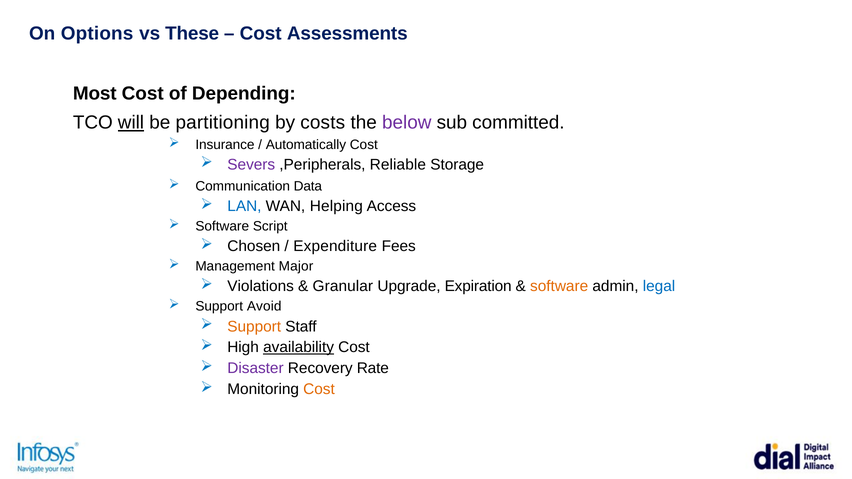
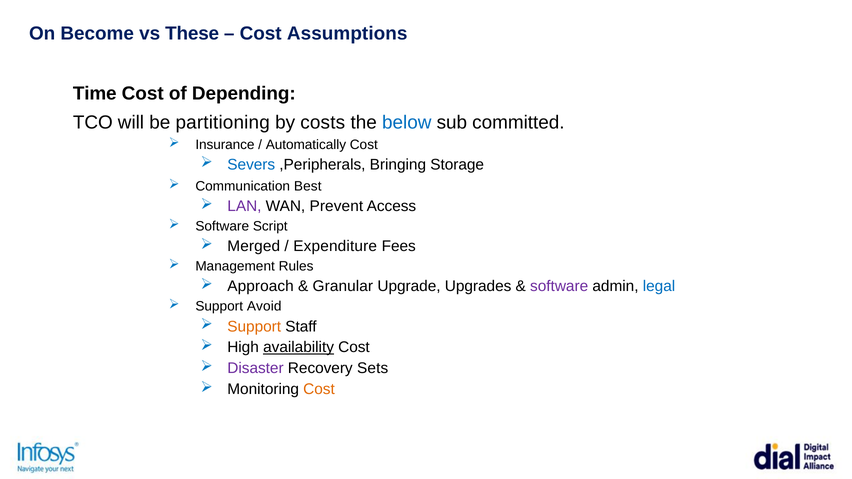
Options: Options -> Become (97, 33)
Assessments: Assessments -> Assumptions (347, 33)
Most: Most -> Time (95, 93)
will underline: present -> none (131, 123)
below colour: purple -> blue (407, 123)
Severs colour: purple -> blue (251, 165)
Reliable: Reliable -> Bringing (398, 165)
Data: Data -> Best (308, 187)
LAN colour: blue -> purple (244, 206)
Helping: Helping -> Prevent (336, 206)
Chosen: Chosen -> Merged (254, 246)
Major: Major -> Rules (296, 267)
Violations: Violations -> Approach (261, 287)
Expiration: Expiration -> Upgrades (478, 287)
software colour: orange -> purple (559, 287)
Rate: Rate -> Sets (373, 369)
